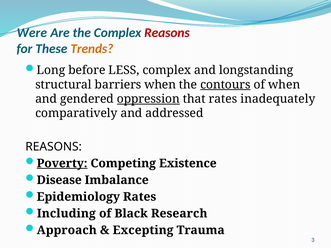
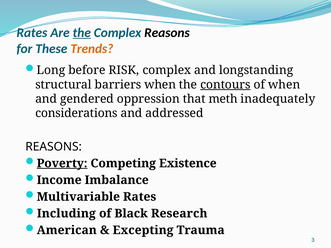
Were: Were -> Rates (32, 33)
the underline: none -> present (82, 33)
Reasons colour: red -> black (167, 33)
LESS: LESS -> RISK (124, 70)
oppression underline: present -> none (148, 99)
that rates: rates -> meth (223, 99)
comparatively: comparatively -> considerations (76, 113)
Disease: Disease -> Income (59, 180)
Epidemiology: Epidemiology -> Multivariable (78, 197)
Approach: Approach -> American (67, 230)
